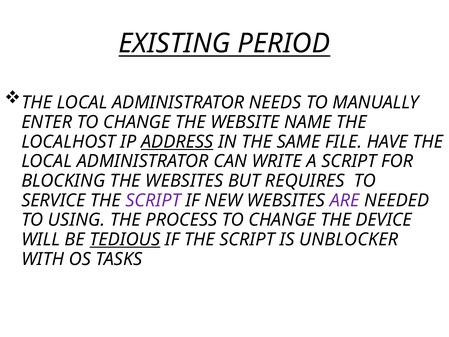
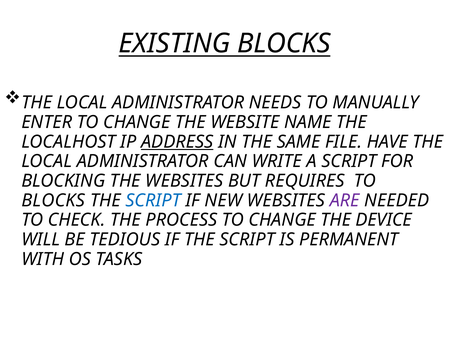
EXISTING PERIOD: PERIOD -> BLOCKS (284, 43)
SERVICE: SERVICE -> BLOCKS (53, 200)
SCRIPT colour: purple -> blue (153, 200)
USING: USING -> CHECK (77, 220)
TEDIOUS underline: present -> none (125, 239)
UNBLOCKER: UNBLOCKER -> PERMANENT (349, 239)
